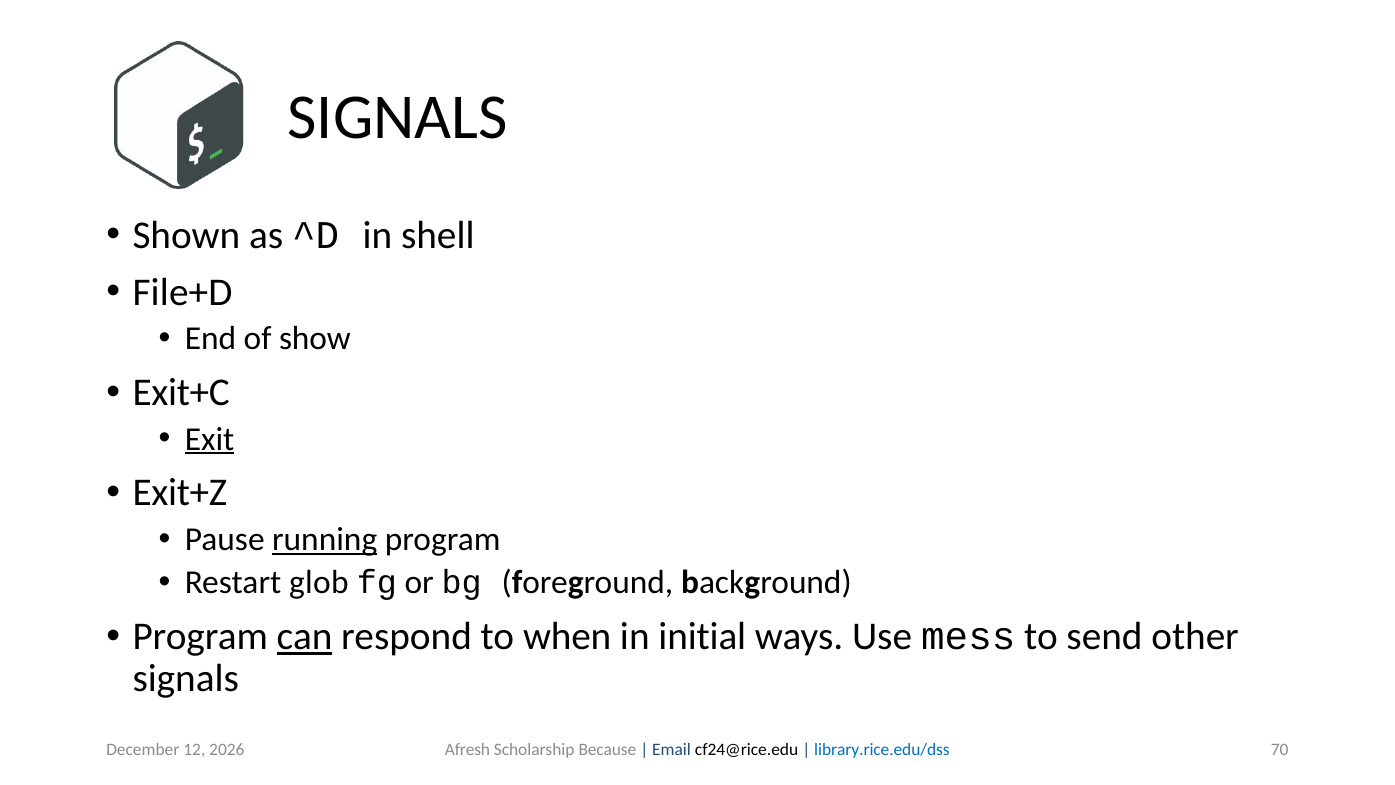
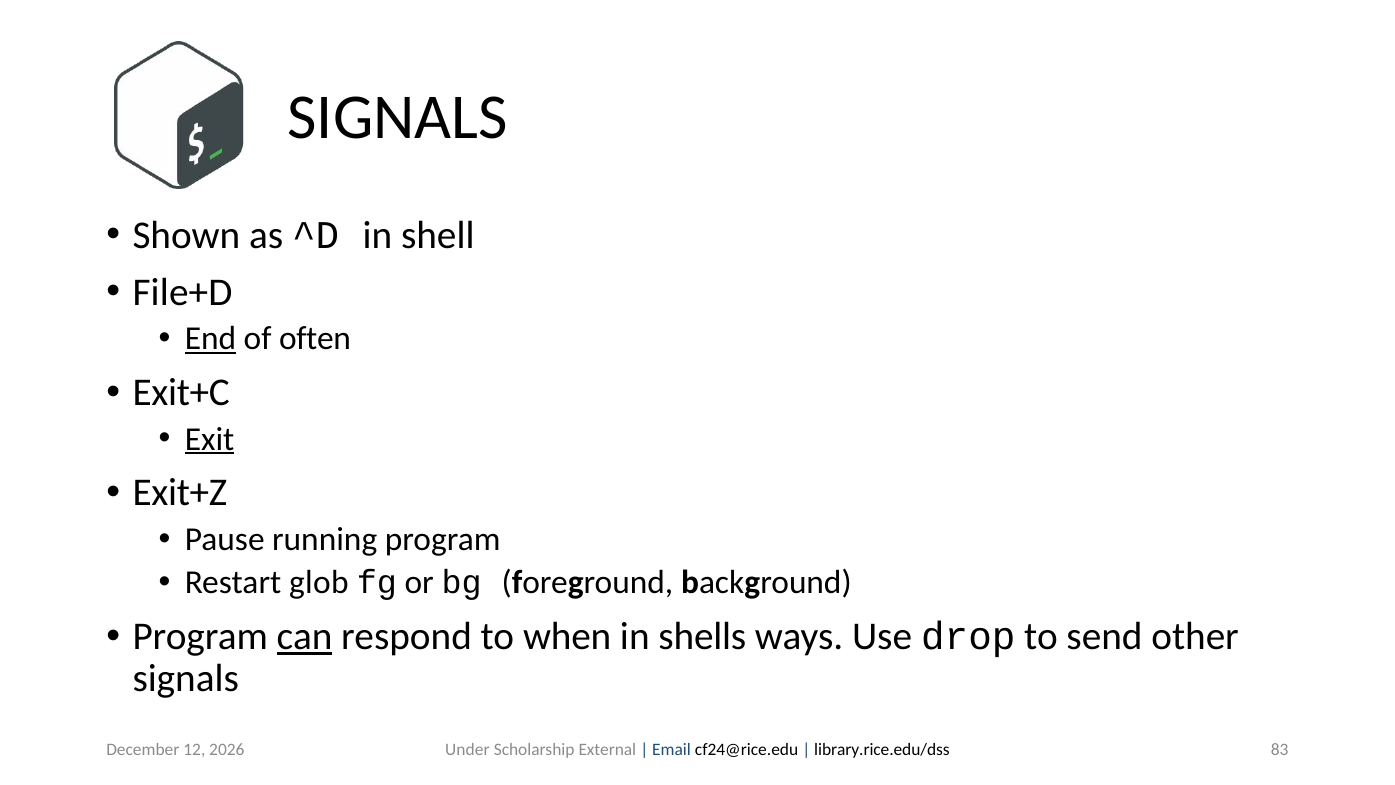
End underline: none -> present (210, 339)
show: show -> often (315, 339)
running underline: present -> none (325, 539)
initial: initial -> shells (702, 636)
mess: mess -> drop (968, 636)
70: 70 -> 83 (1280, 749)
Afresh: Afresh -> Under (467, 749)
Because: Because -> External (607, 749)
library.rice.edu/dss colour: blue -> black (882, 749)
